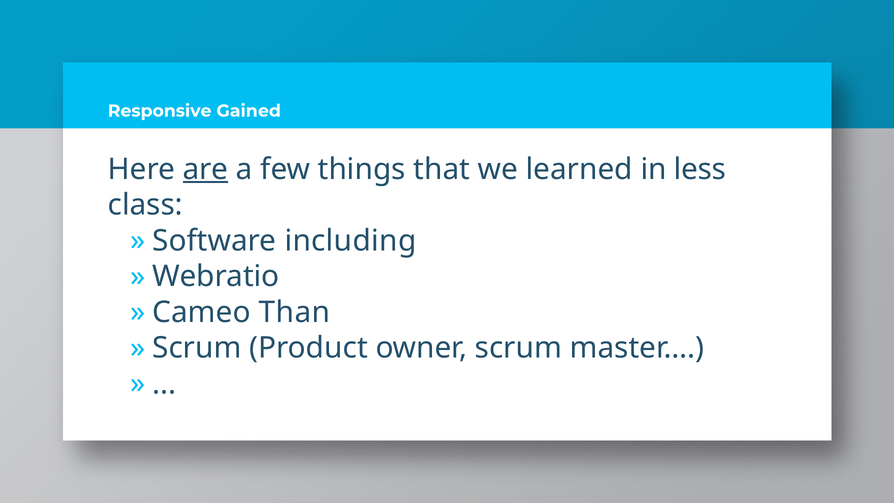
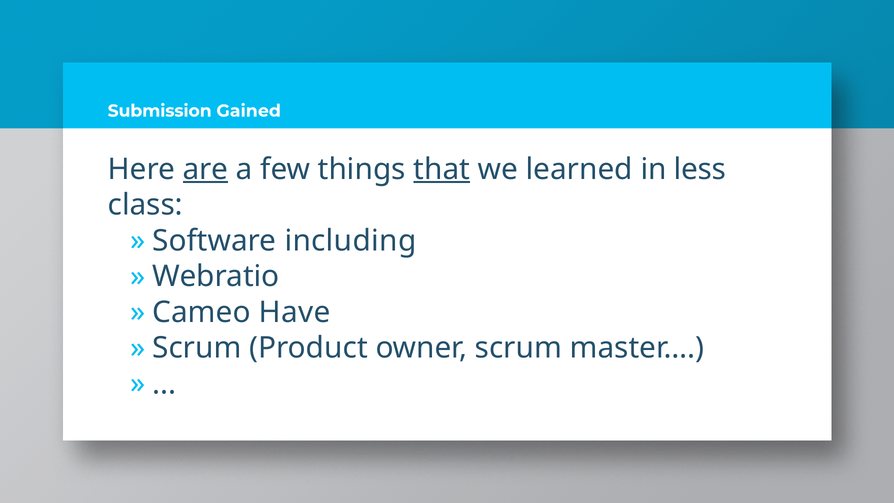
Responsive: Responsive -> Submission (160, 111)
that underline: none -> present (442, 169)
Than: Than -> Have (294, 312)
